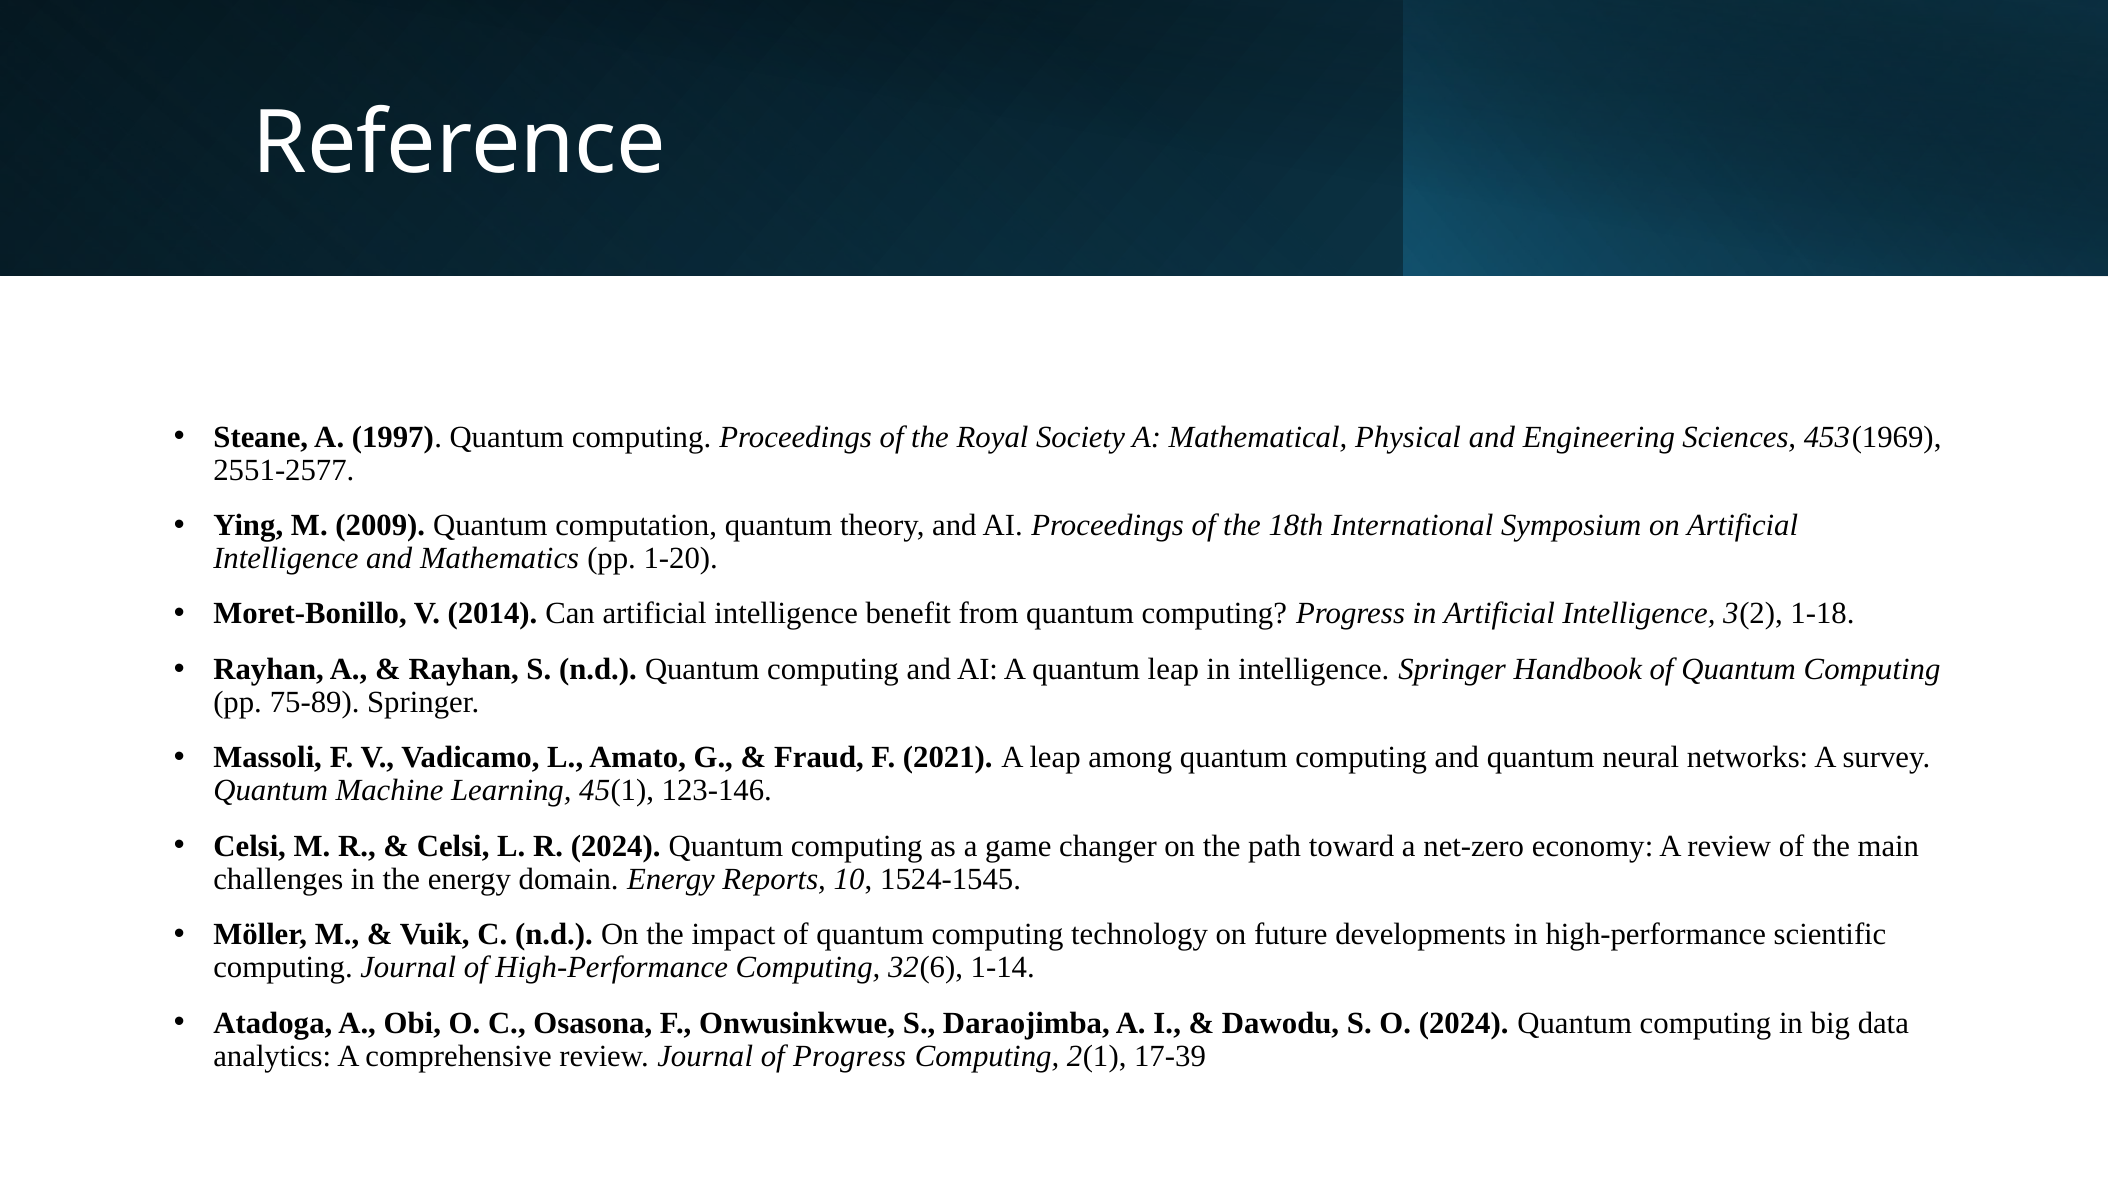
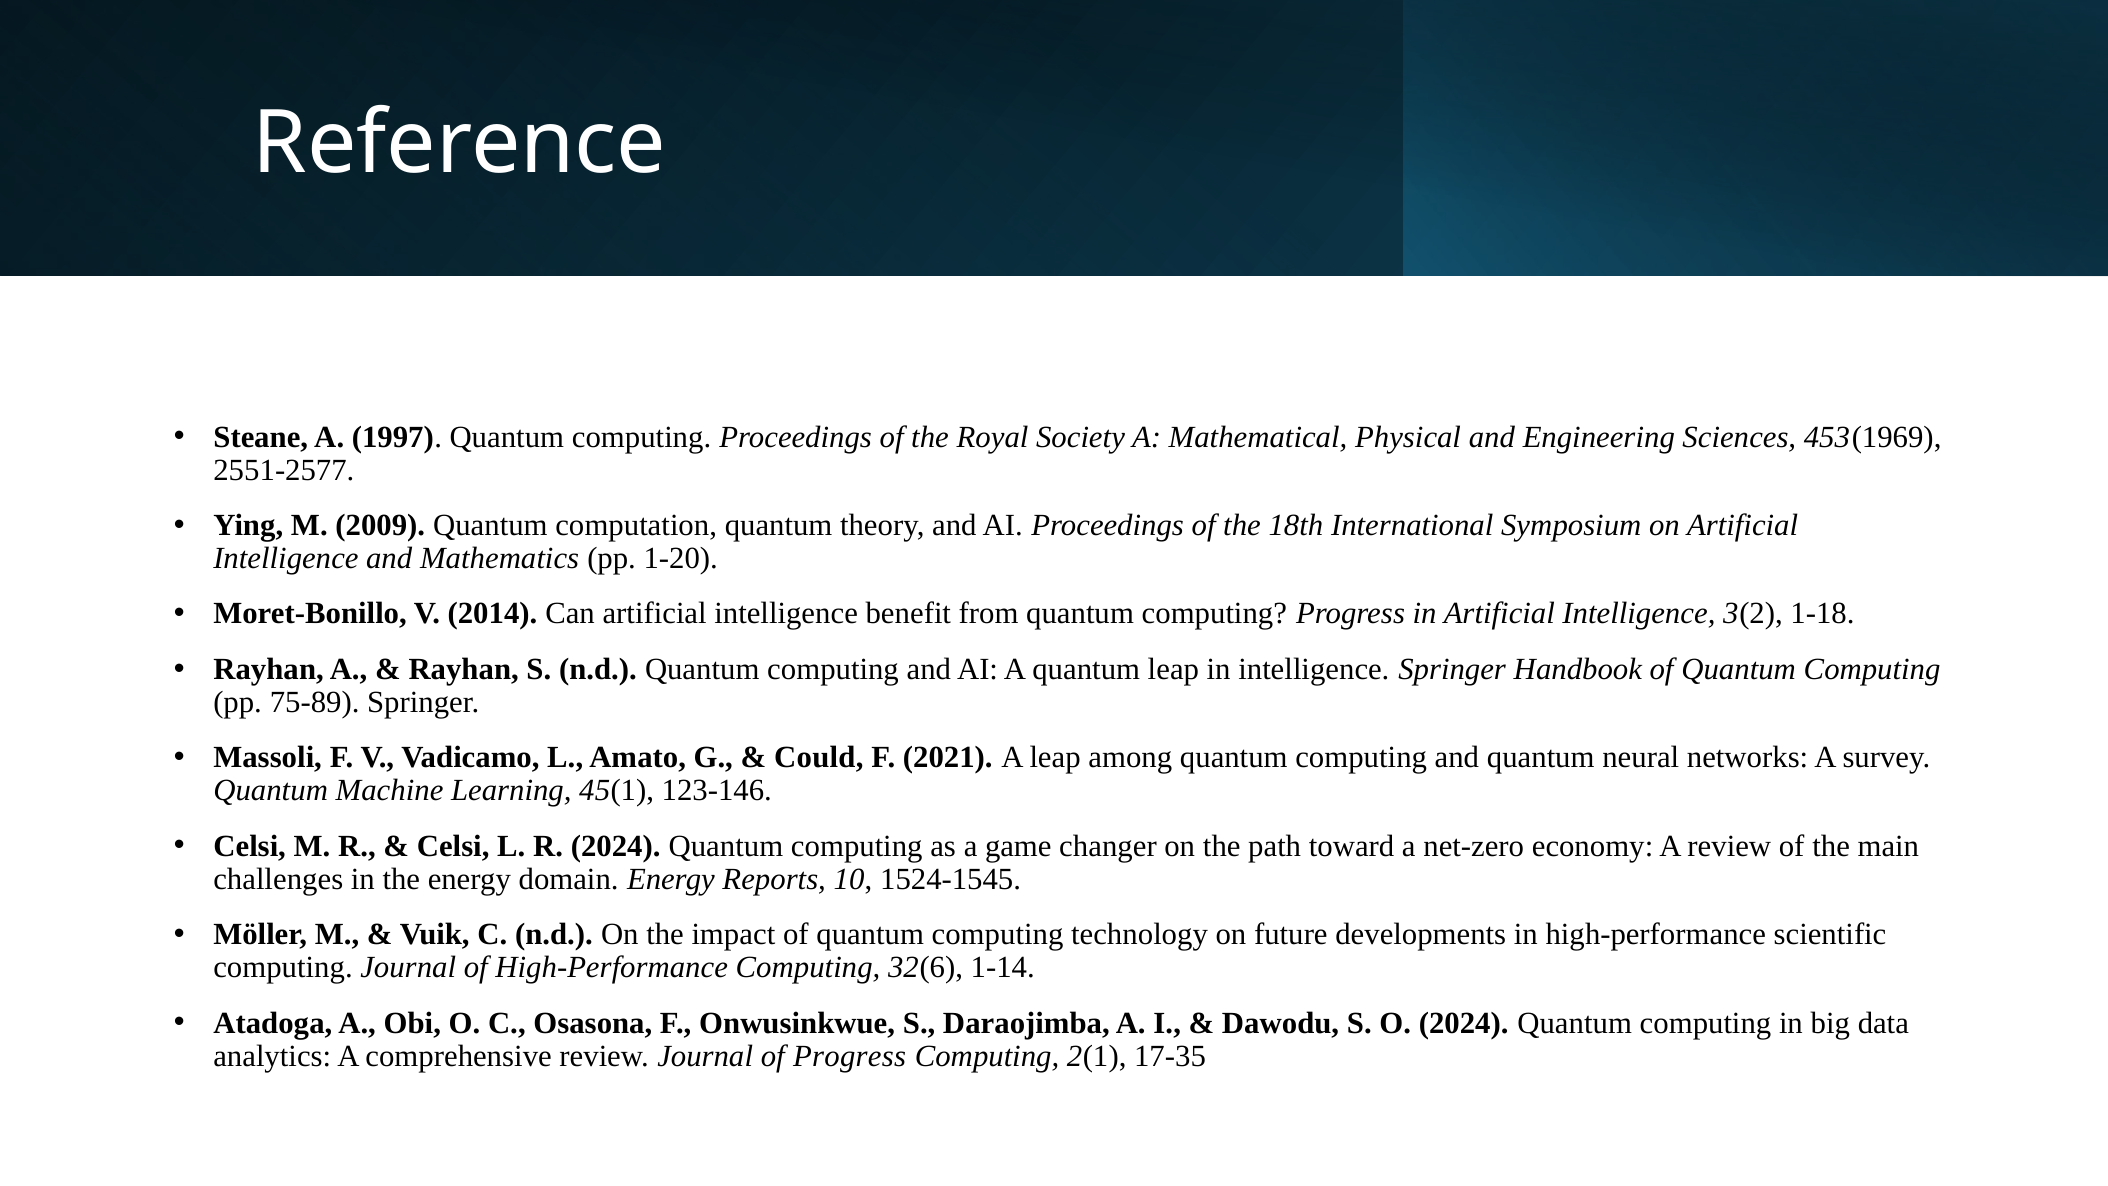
Fraud: Fraud -> Could (819, 757)
17-39: 17-39 -> 17-35 (1170, 1056)
